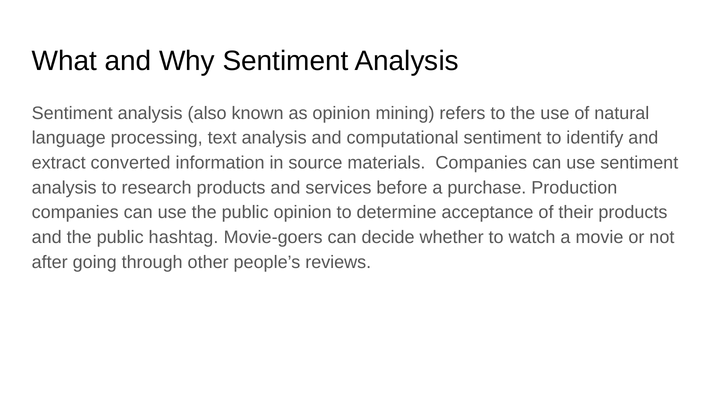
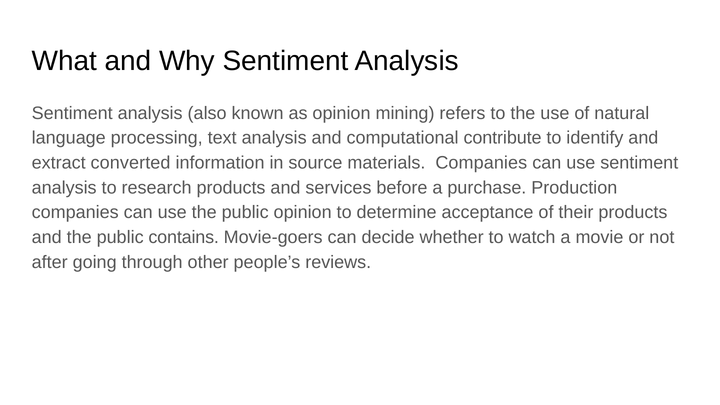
computational sentiment: sentiment -> contribute (503, 138)
hashtag: hashtag -> contains (184, 237)
